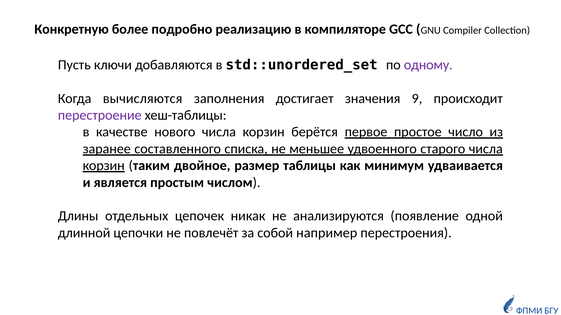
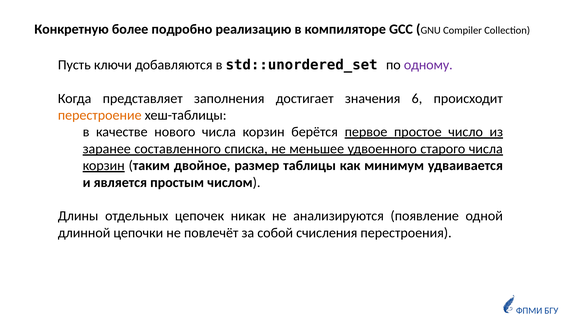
вычисляются: вычисляются -> представляет (143, 99)
9: 9 -> 6 (417, 99)
перестроение colour: purple -> orange (100, 115)
например: например -> счисления (327, 233)
